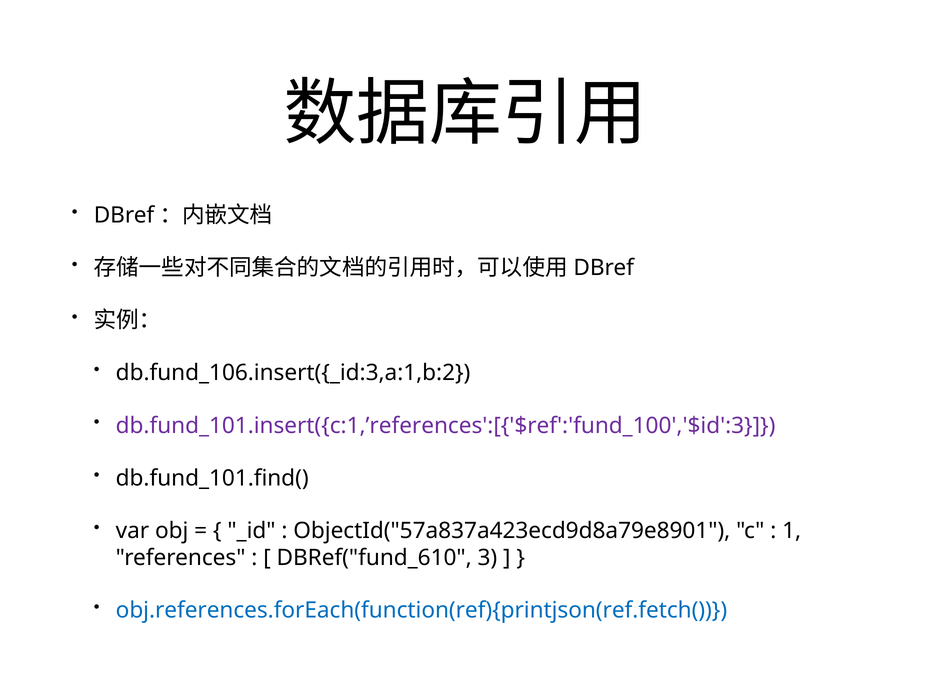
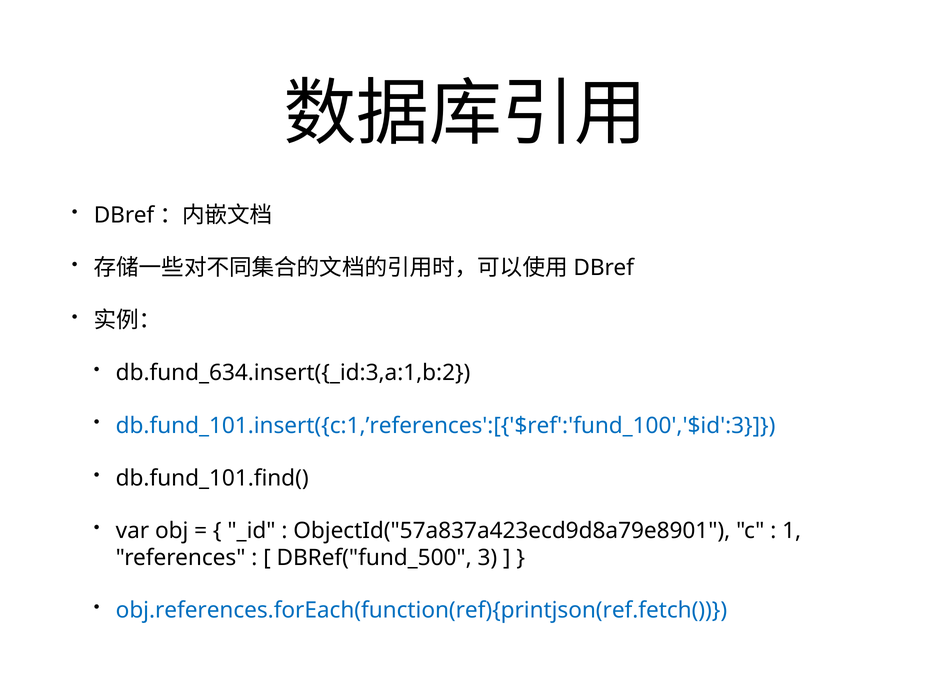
db.fund_106.insert({_id:3,a:1,b:2: db.fund_106.insert({_id:3,a:1,b:2 -> db.fund_634.insert({_id:3,a:1,b:2 (293, 373)
db.fund_101.insert({c:1,’references':[{'$ref':'fund_100','$id':3 colour: purple -> blue (446, 426)
DBRef("fund_610: DBRef("fund_610 -> DBRef("fund_500 (374, 558)
